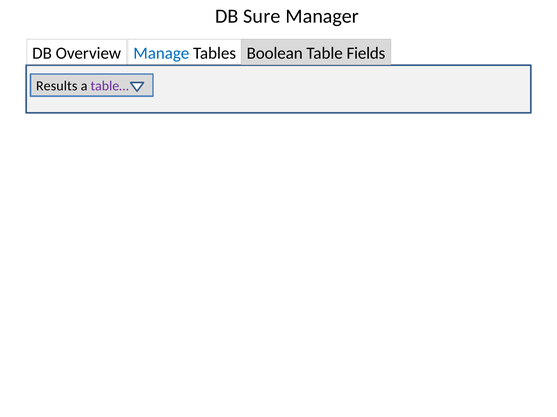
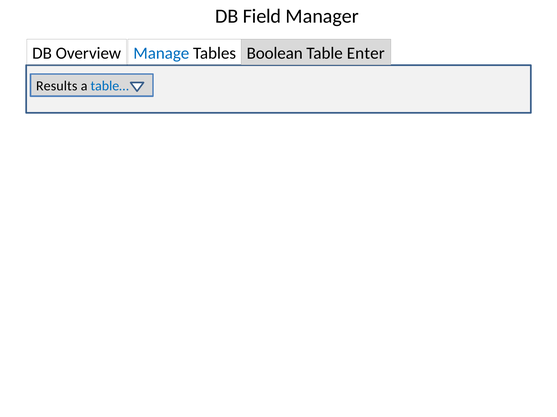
Sure: Sure -> Field (262, 16)
Fields: Fields -> Enter (366, 53)
table… colour: purple -> blue (110, 86)
